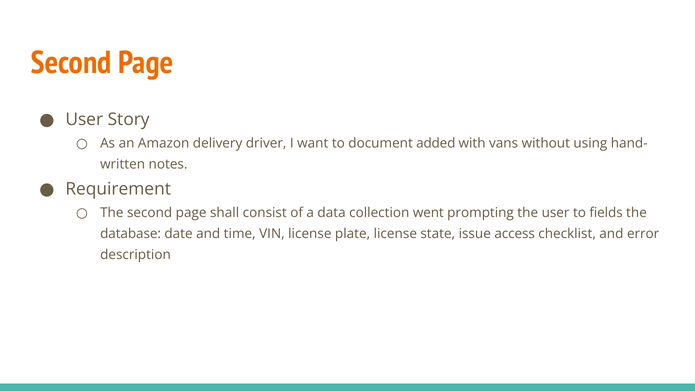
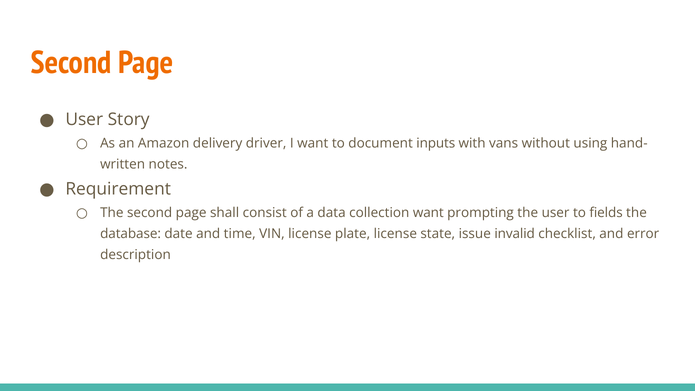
added: added -> inputs (436, 143)
collection went: went -> want (428, 213)
access: access -> invalid (515, 234)
